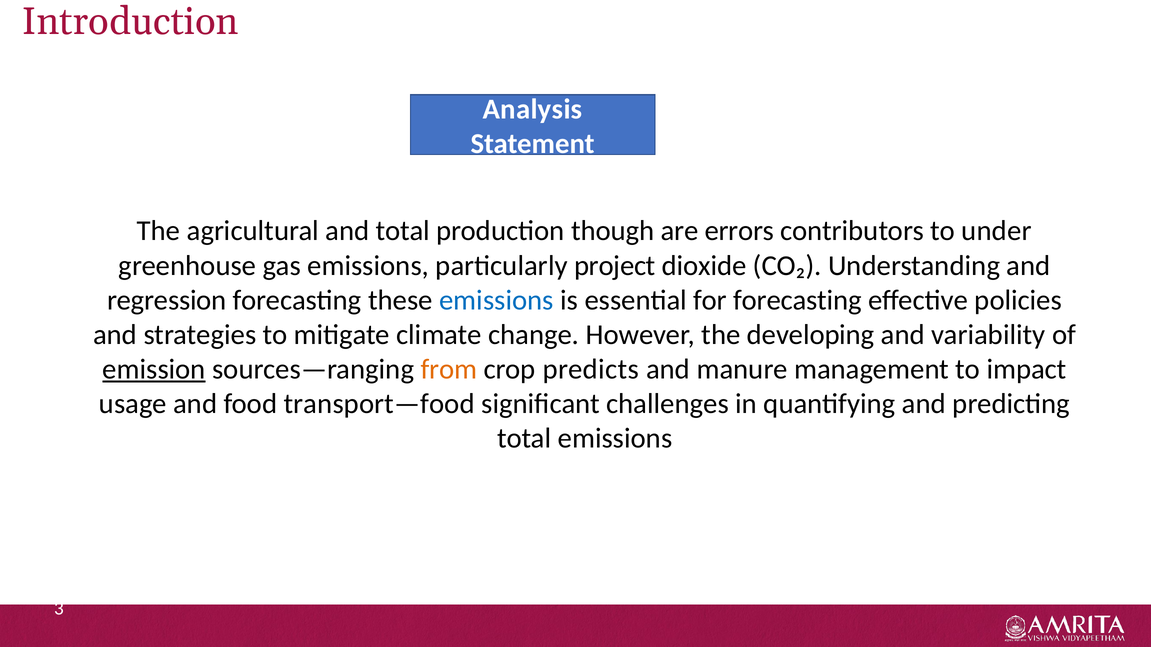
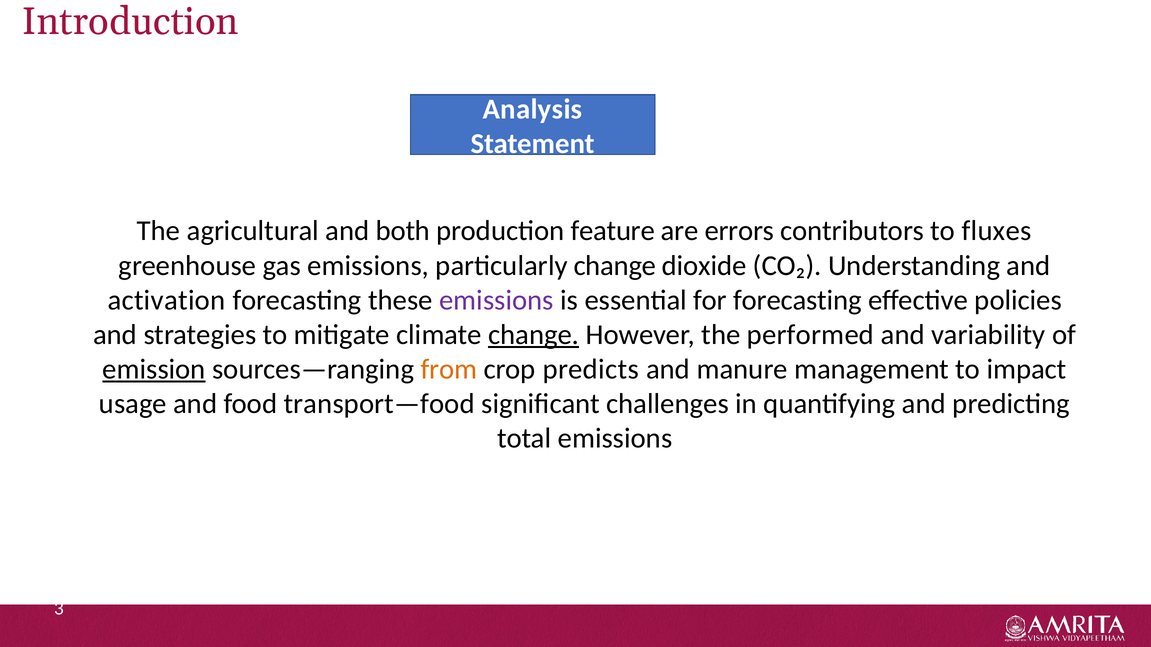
and total: total -> both (403, 231)
though: though -> feature (613, 231)
under: under -> fluxes (997, 231)
particularly project: project -> change (615, 266)
regression: regression -> activation (167, 300)
emissions colour: blue -> purple (496, 300)
change underline: none -> present (534, 335)
developing: developing -> performed (811, 335)
